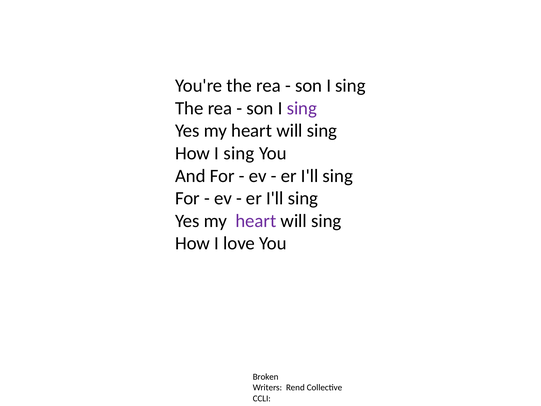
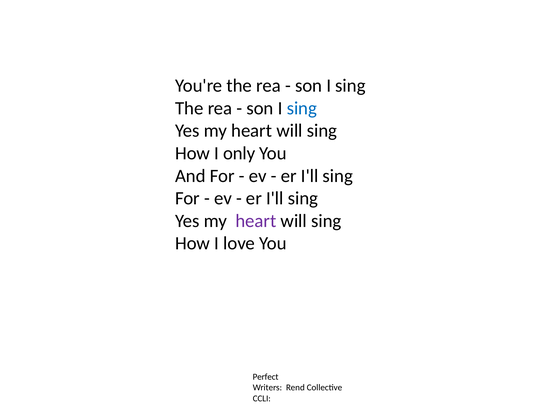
sing colour: purple -> blue (302, 108)
How I sing: sing -> only (239, 153)
Broken: Broken -> Perfect (266, 377)
